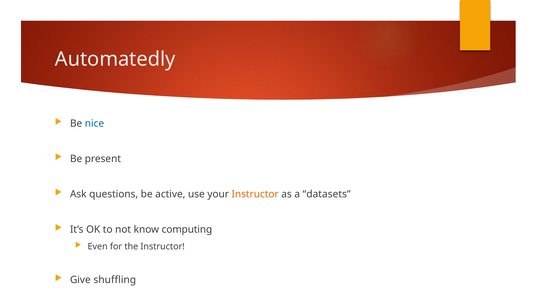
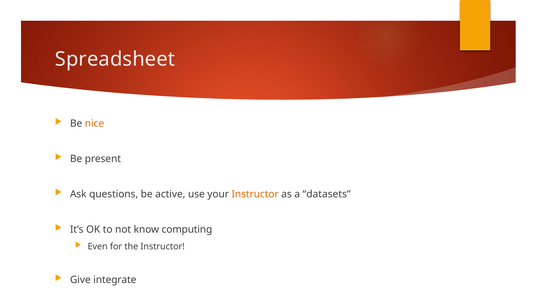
Automatedly: Automatedly -> Spreadsheet (115, 59)
nice colour: blue -> orange (94, 123)
shuffling: shuffling -> integrate (115, 280)
